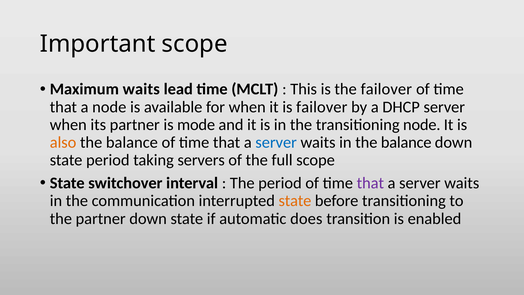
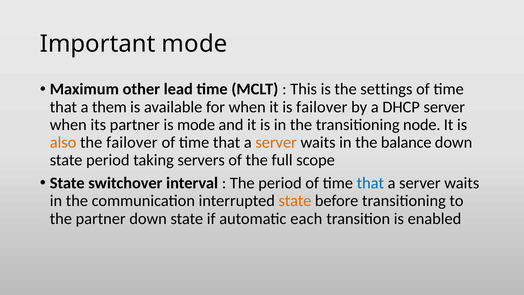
Important scope: scope -> mode (195, 44)
Maximum waits: waits -> other (141, 89)
the failover: failover -> settings (386, 89)
a node: node -> them (109, 107)
balance: balance -> failover (132, 142)
server colour: blue -> orange (276, 142)
that colour: purple -> blue (370, 183)
does: does -> each (306, 218)
